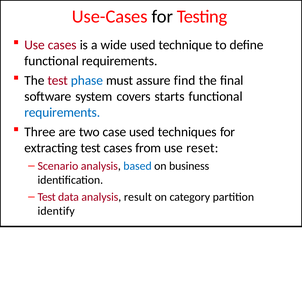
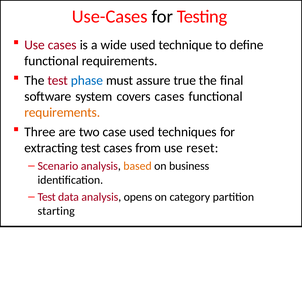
find: find -> true (185, 80)
covers starts: starts -> cases (169, 96)
requirements colour: blue -> orange (62, 113)
based colour: blue -> orange (138, 166)
result: result -> opens (138, 197)
identify: identify -> starting (56, 211)
